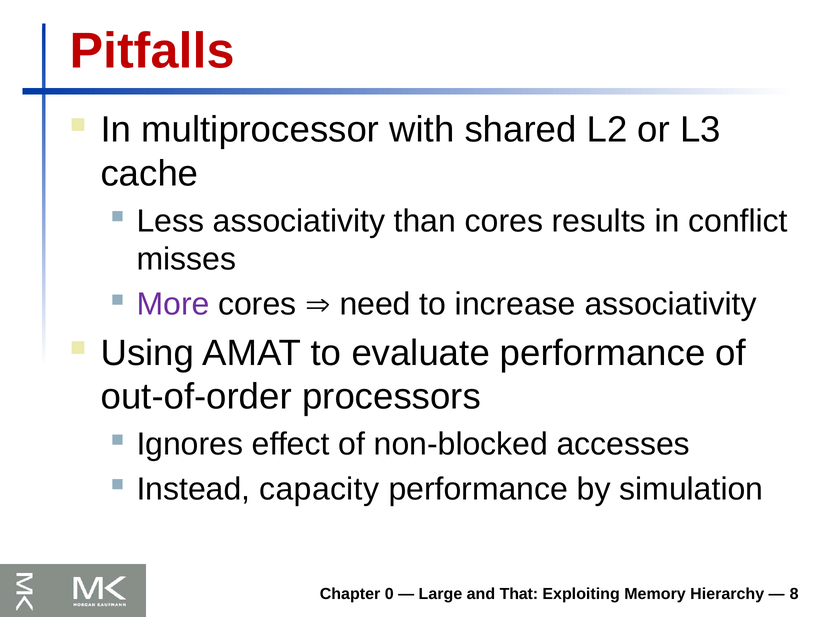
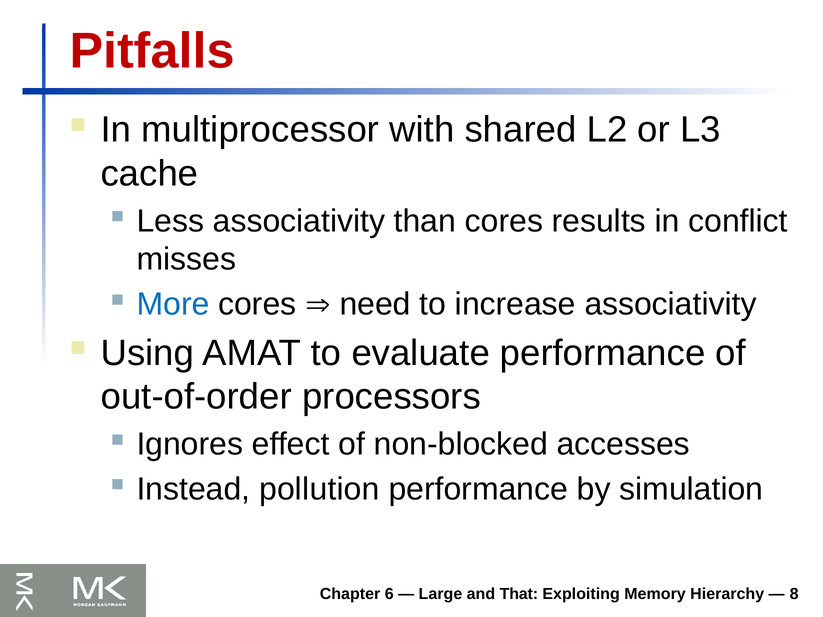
More colour: purple -> blue (173, 304)
capacity: capacity -> pollution (319, 489)
0: 0 -> 6 (389, 594)
